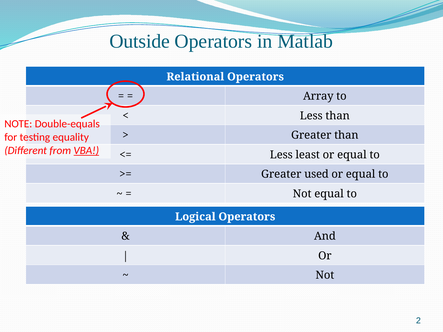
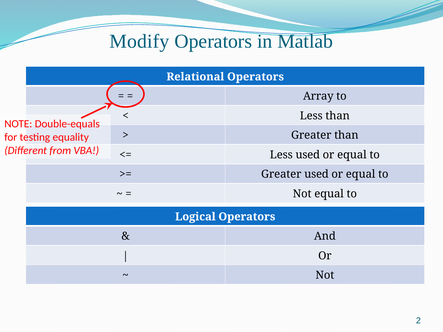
Outside: Outside -> Modify (140, 41)
VBA underline: present -> none (86, 151)
Less least: least -> used (308, 155)
